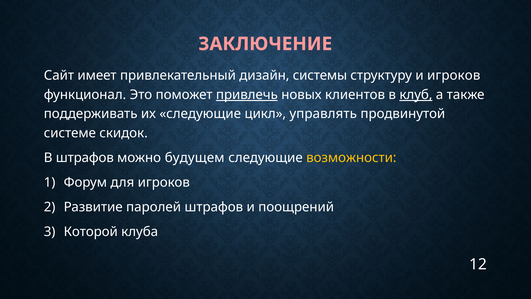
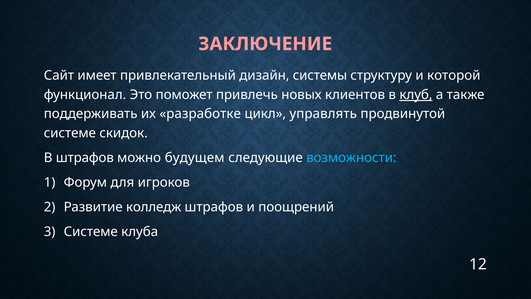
и игроков: игроков -> которой (454, 76)
привлечь underline: present -> none (247, 95)
их следующие: следующие -> разработке (200, 114)
возможности colour: yellow -> light blue (351, 158)
паролей: паролей -> колледж (154, 207)
Которой: Которой -> Системе (91, 231)
